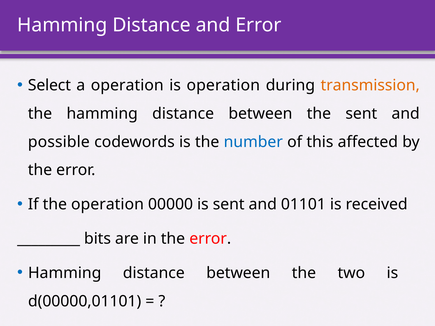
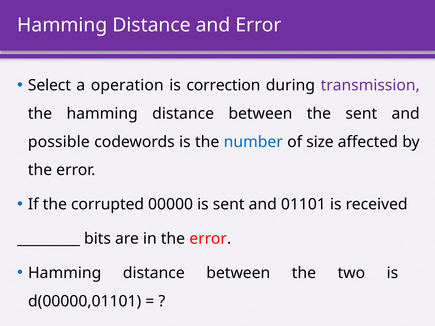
is operation: operation -> correction (223, 85)
transmission colour: orange -> purple (370, 85)
this: this -> size (320, 142)
the operation: operation -> corrupted (108, 205)
